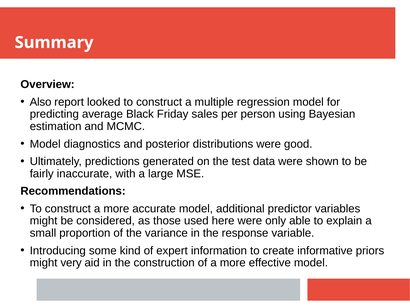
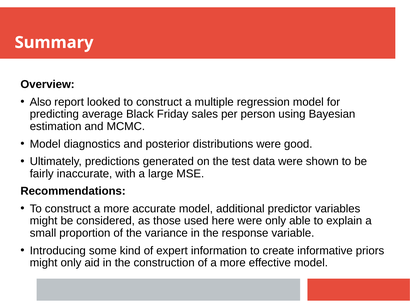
might very: very -> only (71, 262)
